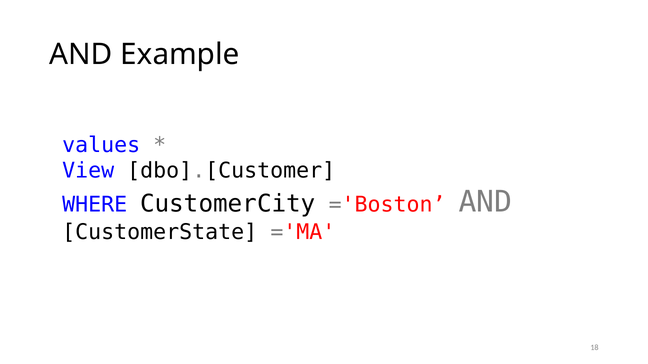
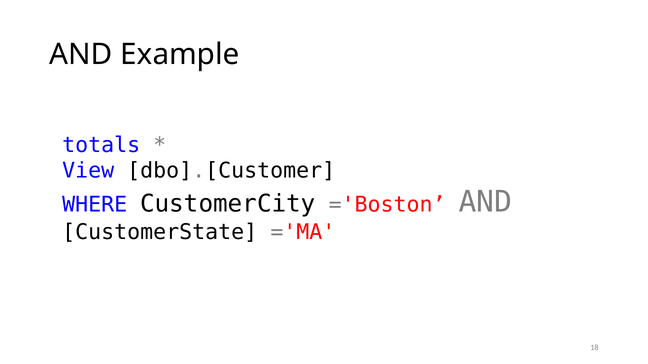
values: values -> totals (101, 145)
